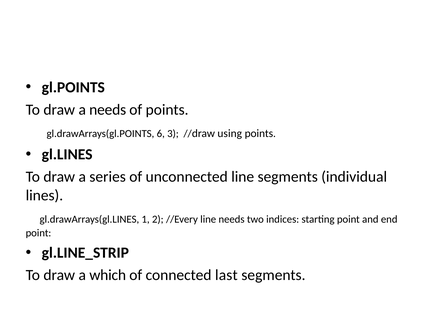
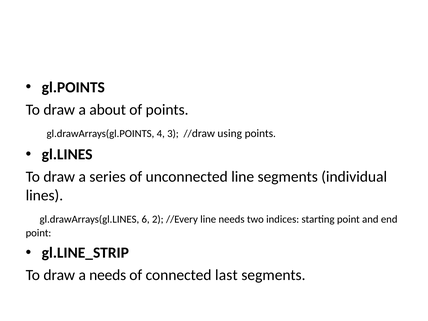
a needs: needs -> about (108, 110)
6: 6 -> 4 (161, 134)
1: 1 -> 6 (146, 219)
a which: which -> needs (108, 275)
